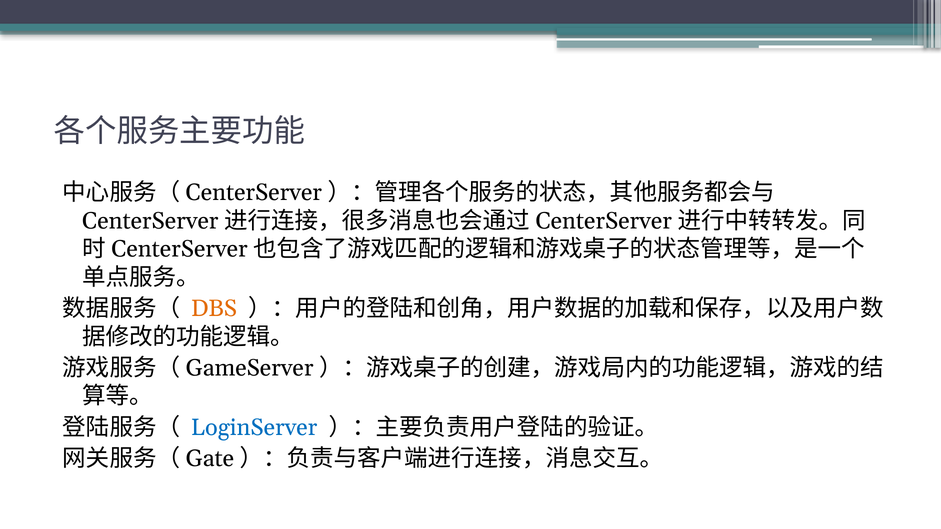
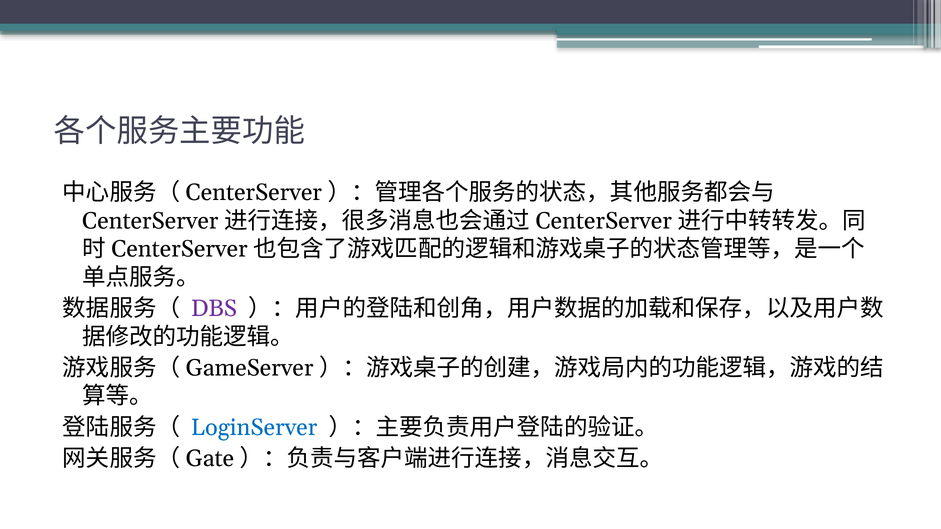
DBS colour: orange -> purple (214, 309)
